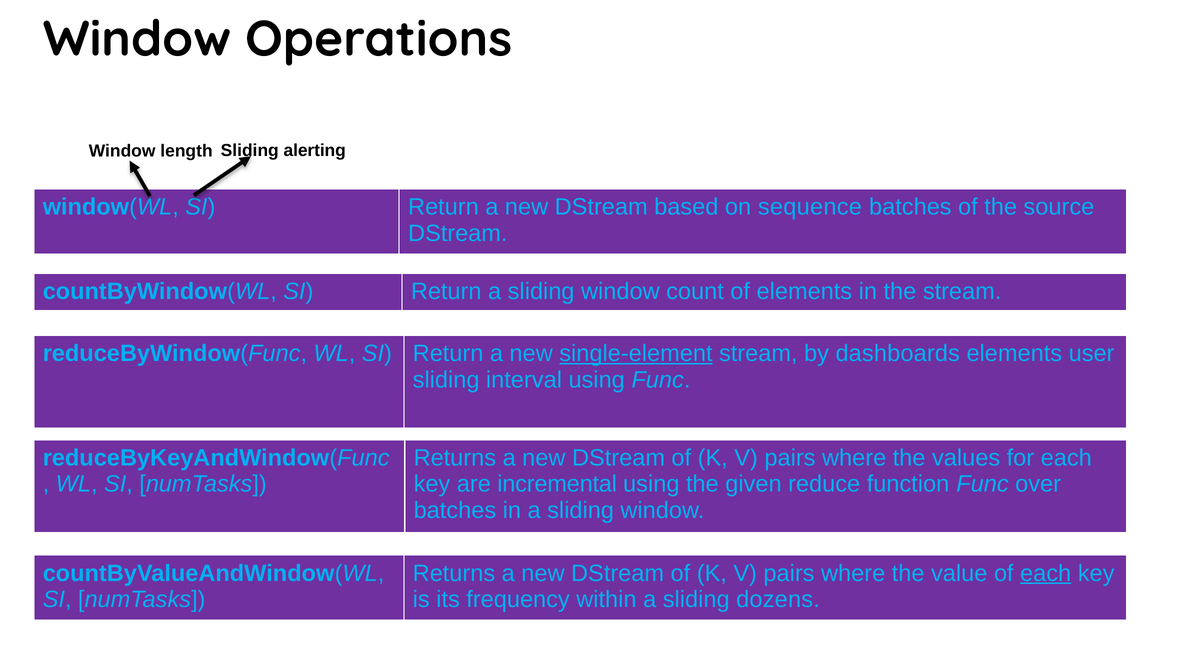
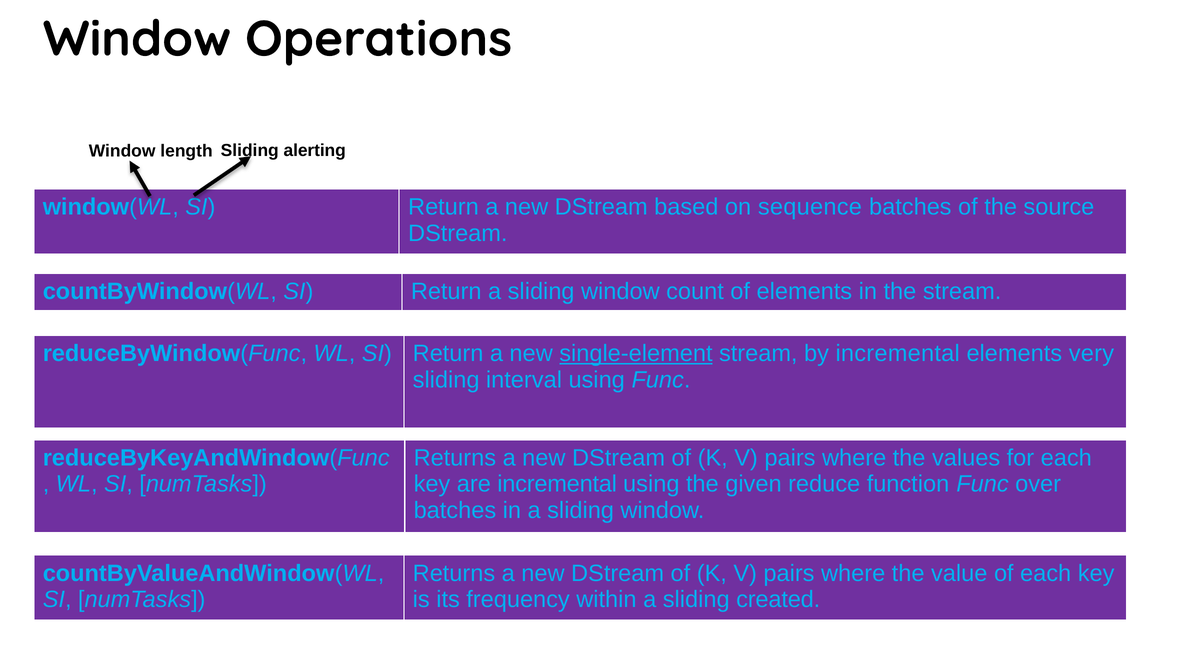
by dashboards: dashboards -> incremental (898, 353)
user: user -> very (1091, 353)
each underline: present -> none (1046, 573)
dozens: dozens -> created (778, 599)
